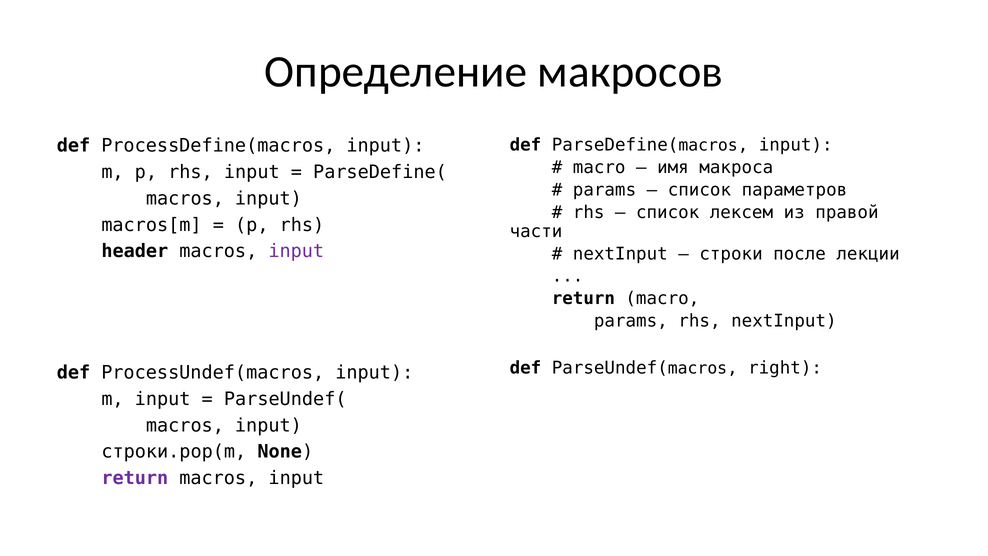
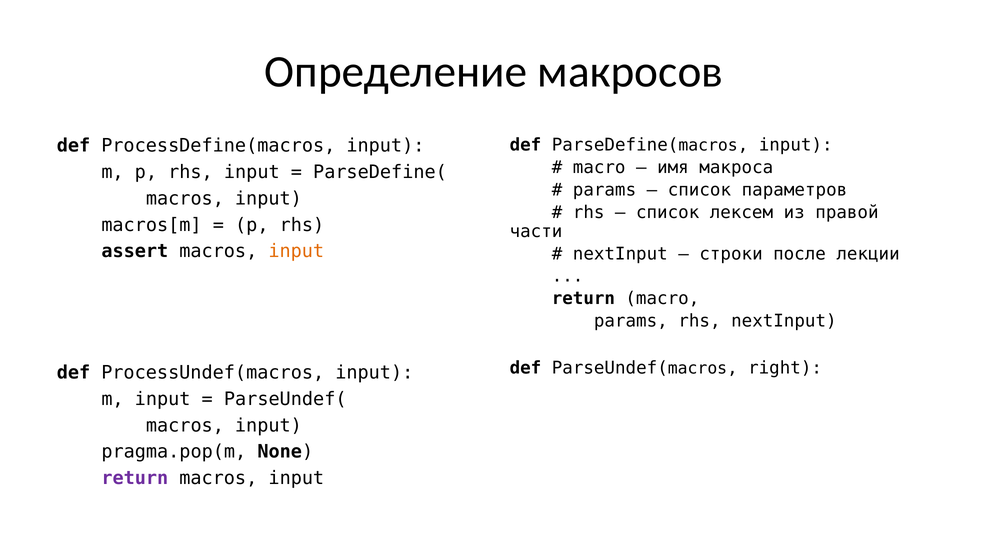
header: header -> assert (135, 251)
input colour: purple -> orange (296, 251)
строки.pop(m: строки.pop(m -> pragma.pop(m (174, 452)
